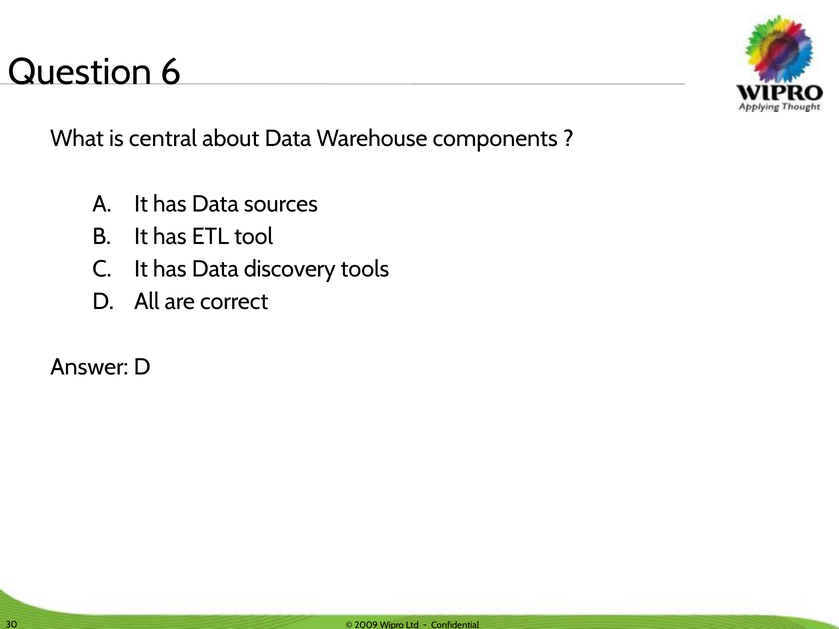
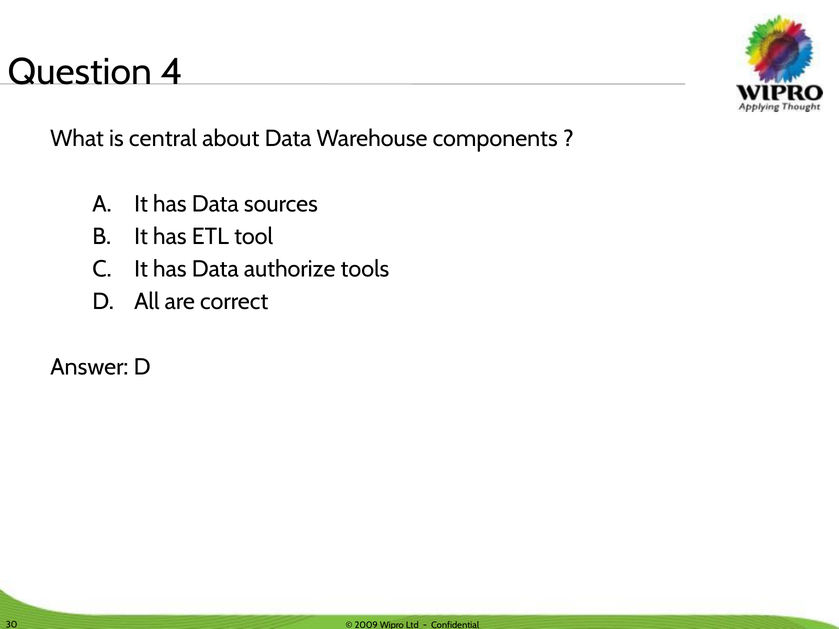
6: 6 -> 4 (171, 72)
discovery: discovery -> authorize (290, 269)
